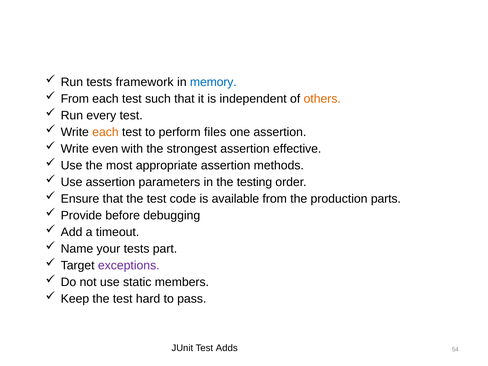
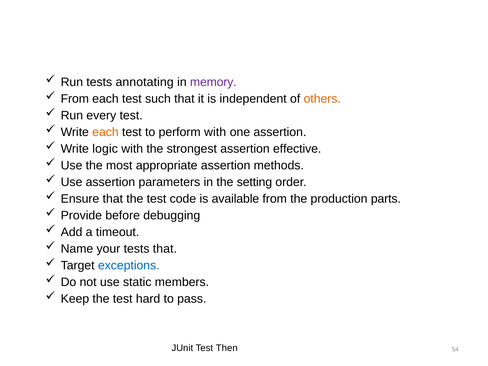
framework: framework -> annotating (145, 82)
memory colour: blue -> purple (213, 82)
perform files: files -> with (215, 132)
even: even -> logic (105, 149)
testing: testing -> setting (254, 182)
tests part: part -> that (165, 249)
exceptions colour: purple -> blue (129, 266)
Adds: Adds -> Then (227, 348)
